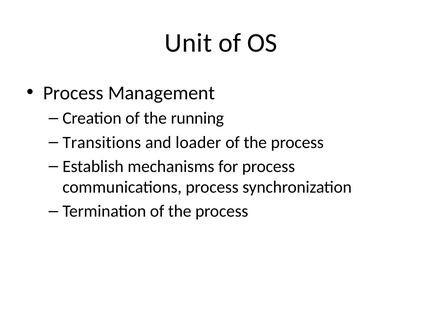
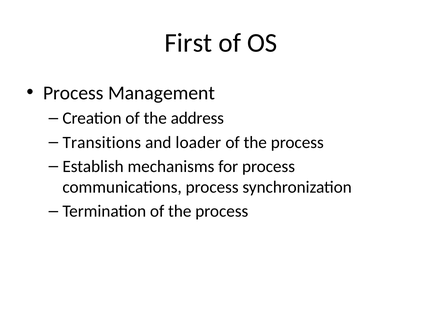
Unit: Unit -> First (188, 43)
running: running -> address (197, 118)
